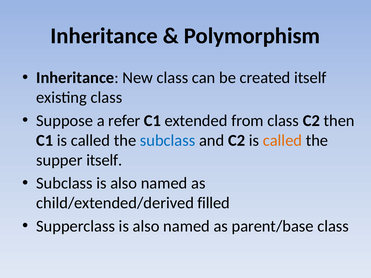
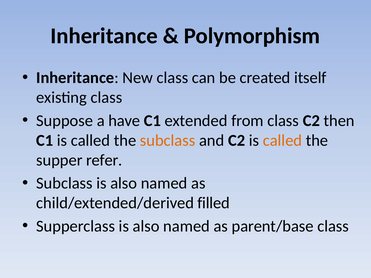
refer: refer -> have (124, 121)
subclass colour: blue -> orange (168, 141)
supper itself: itself -> refer (104, 160)
